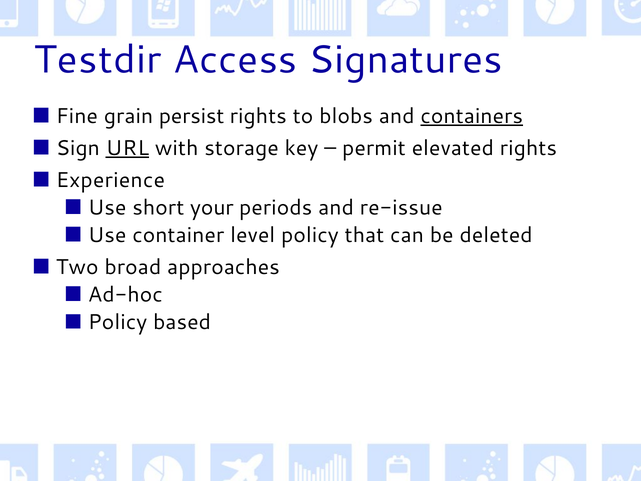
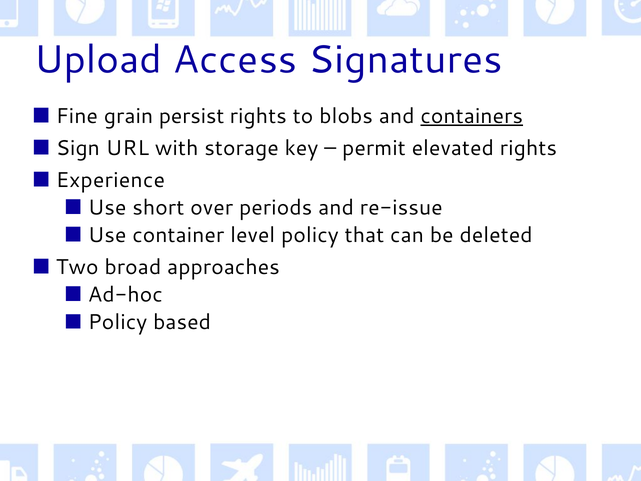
Testdir: Testdir -> Upload (98, 60)
URL underline: present -> none (127, 148)
your: your -> over (212, 208)
